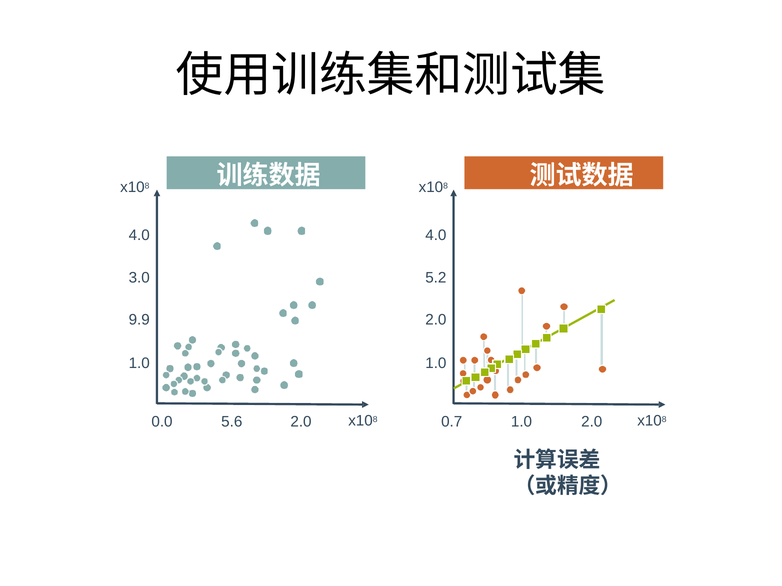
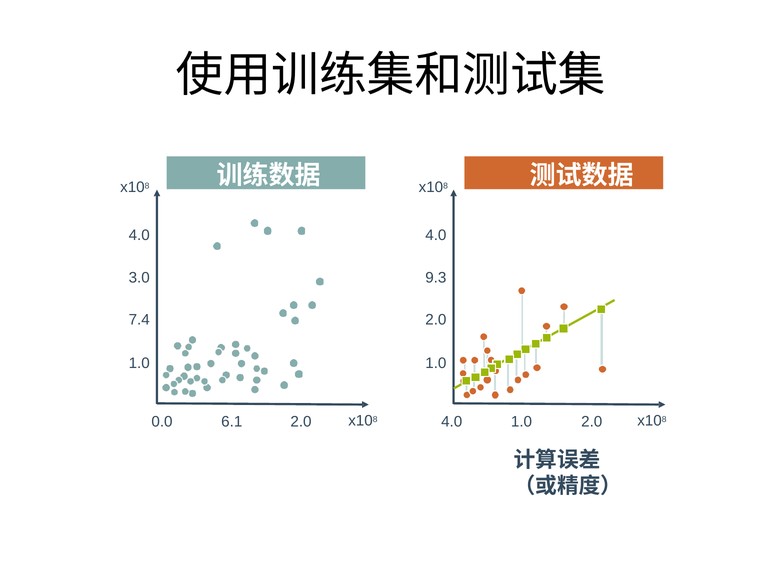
5.2: 5.2 -> 9.3 (436, 278)
9.9: 9.9 -> 7.4 (139, 320)
5.6: 5.6 -> 6.1 (232, 422)
0.7: 0.7 -> 4.0 (452, 422)
